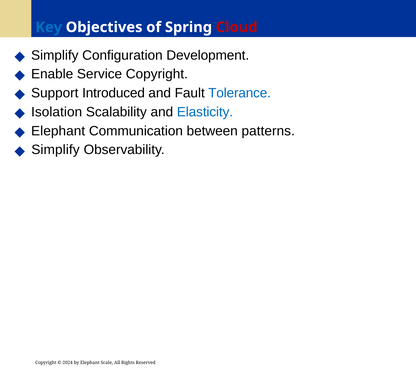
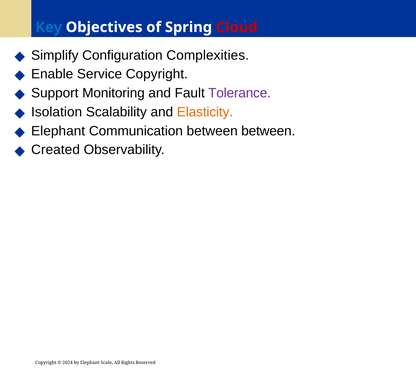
Development: Development -> Complexities (208, 55)
Introduced: Introduced -> Monitoring (113, 93)
Tolerance colour: blue -> purple (240, 93)
Elasticity colour: blue -> orange (205, 112)
between patterns: patterns -> between (268, 131)
Simplify: Simplify -> Created (56, 150)
